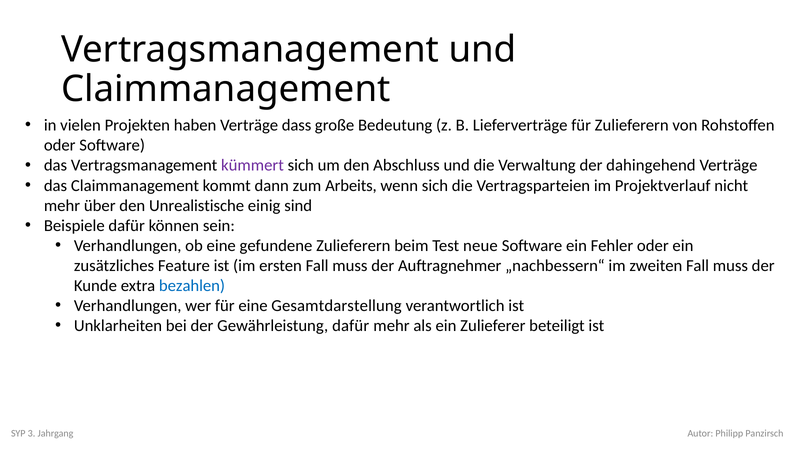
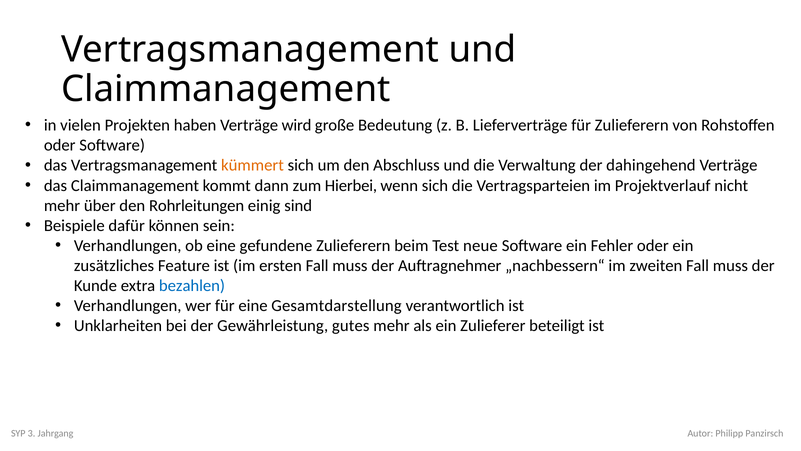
dass: dass -> wird (297, 125)
kümmert colour: purple -> orange (252, 165)
Arbeits: Arbeits -> Hierbei (351, 185)
Unrealistische: Unrealistische -> Rohrleitungen (197, 205)
Gewährleistung dafür: dafür -> gutes (351, 326)
